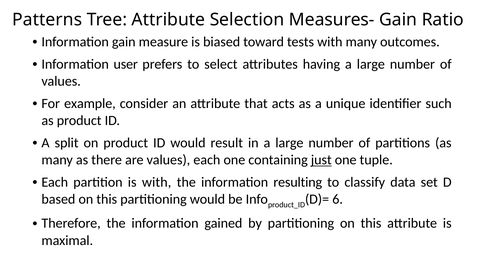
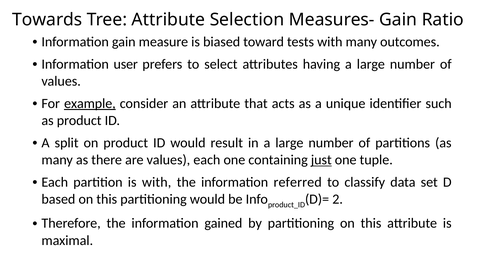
Patterns: Patterns -> Towards (47, 20)
example underline: none -> present (90, 103)
resulting: resulting -> referred (298, 182)
6: 6 -> 2 (338, 199)
